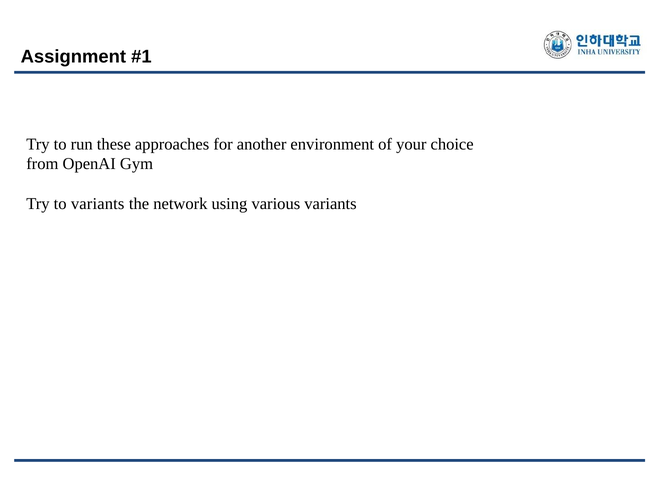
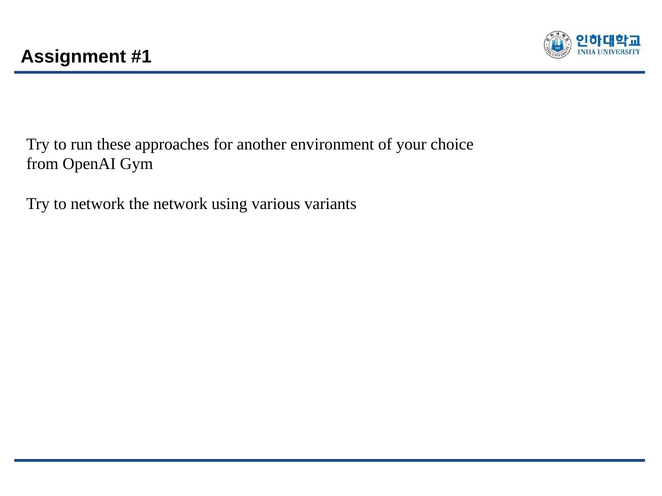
to variants: variants -> network (98, 204)
